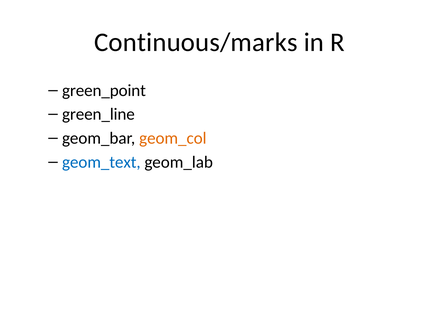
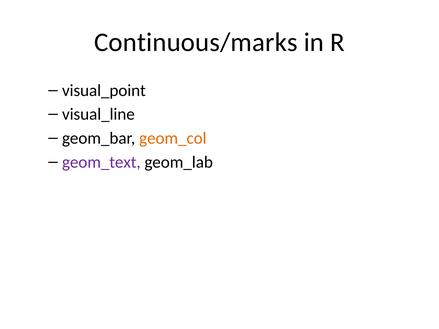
green_point: green_point -> visual_point (104, 90)
green_line: green_line -> visual_line (98, 114)
geom_text colour: blue -> purple (101, 162)
